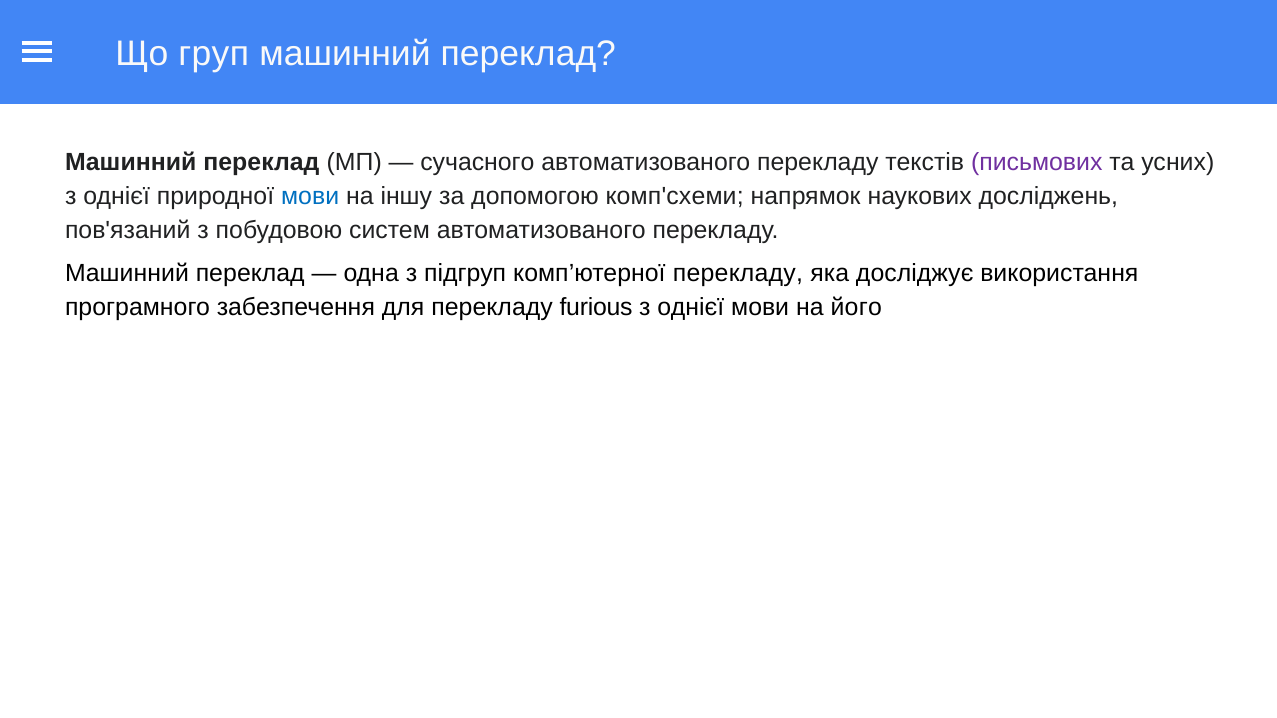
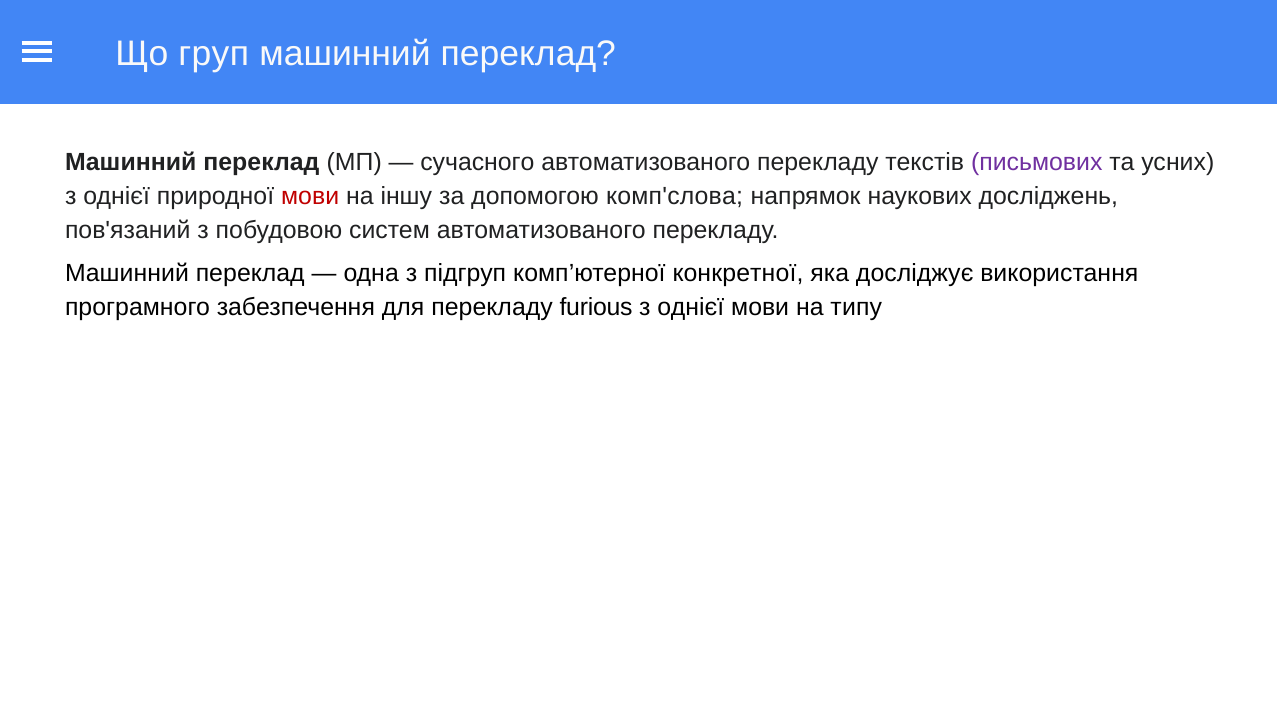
мови colour: blue -> red (310, 196)
комп'схеми: комп'схеми -> комп'слова (675, 196)
комп’ютерної перекладу: перекладу -> конкретної (738, 274)
його: його -> типу (856, 308)
